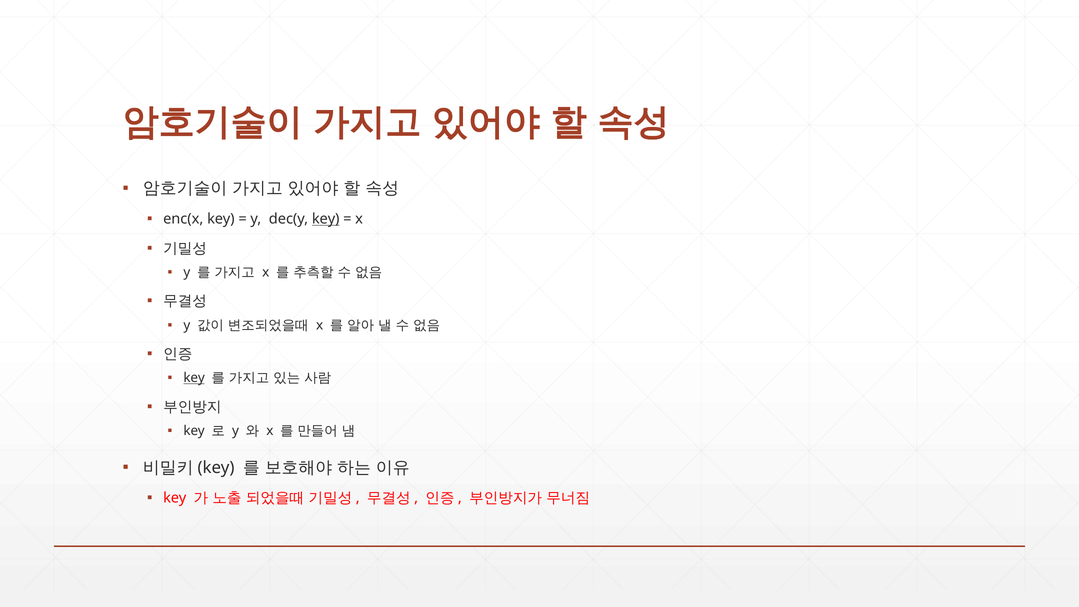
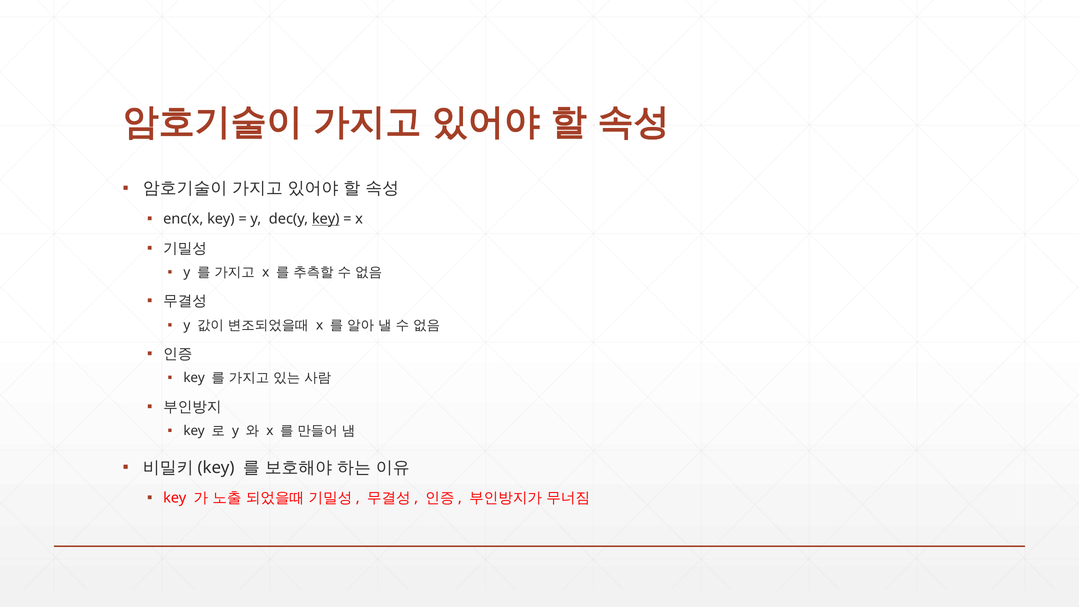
key underline: present -> none (194, 378)
